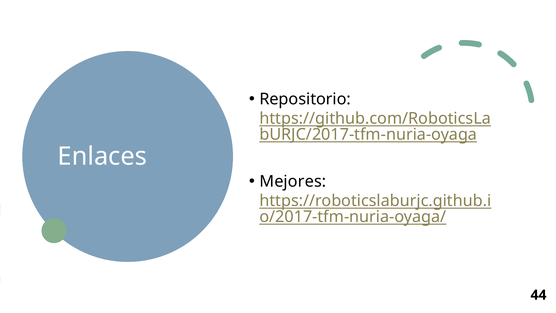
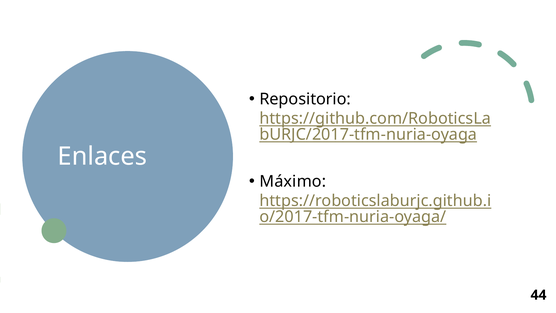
Mejores: Mejores -> Máximo (293, 181)
